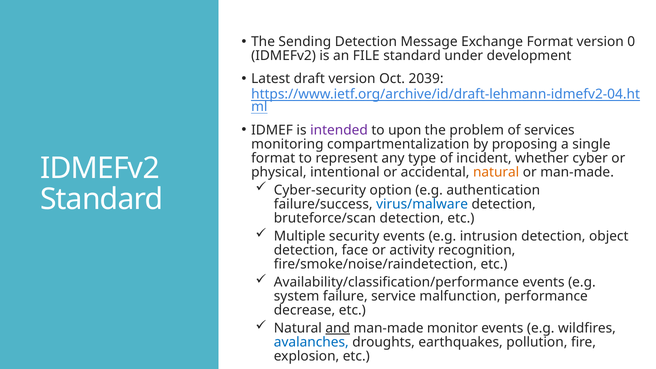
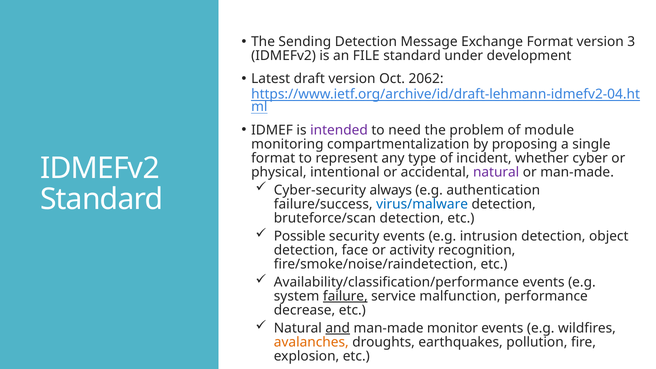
0: 0 -> 3 (631, 42)
2039: 2039 -> 2062 (426, 79)
upon: upon -> need (405, 130)
services: services -> module (549, 130)
natural colour: orange -> purple (496, 172)
option: option -> always (391, 190)
Multiple: Multiple -> Possible (300, 236)
failure underline: none -> present (345, 296)
avalanches colour: blue -> orange (311, 342)
